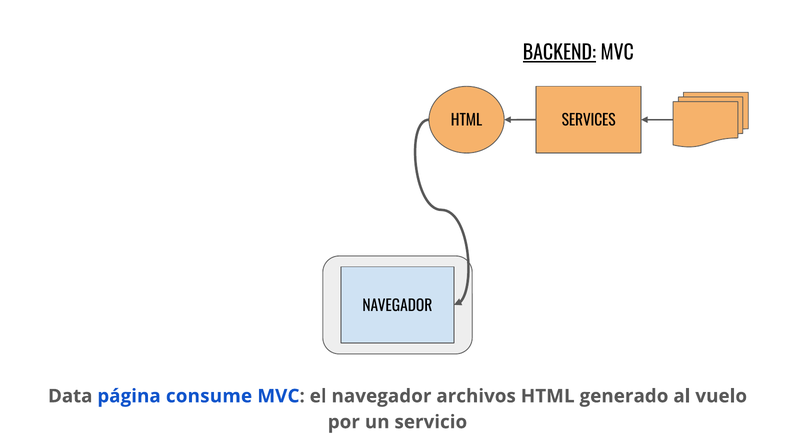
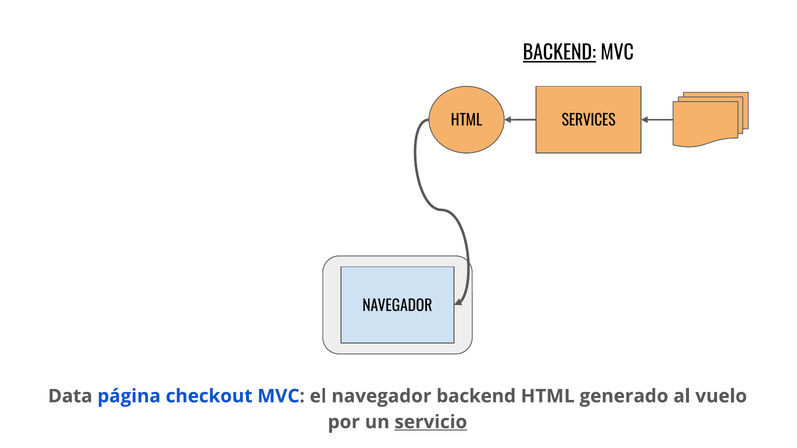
consume: consume -> checkout (209, 396)
el navegador archivos: archivos -> backend (476, 396)
servicio underline: none -> present (431, 422)
